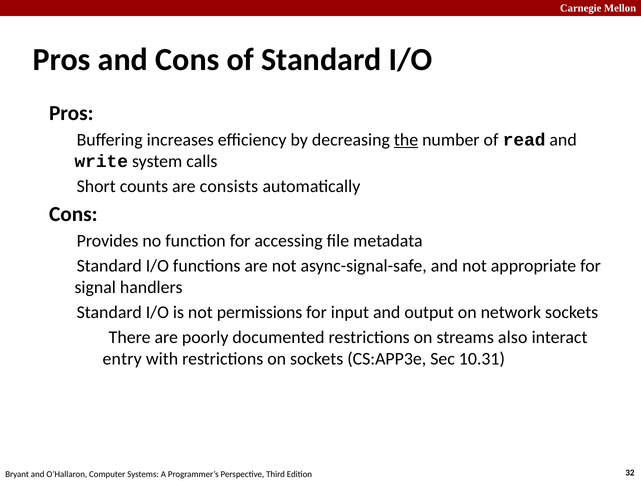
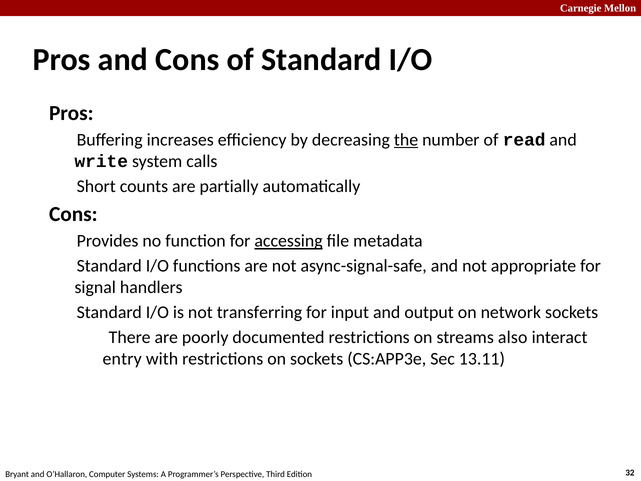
consists: consists -> partially (229, 186)
accessing underline: none -> present (289, 241)
permissions: permissions -> transferring (259, 312)
10.31: 10.31 -> 13.11 (482, 359)
